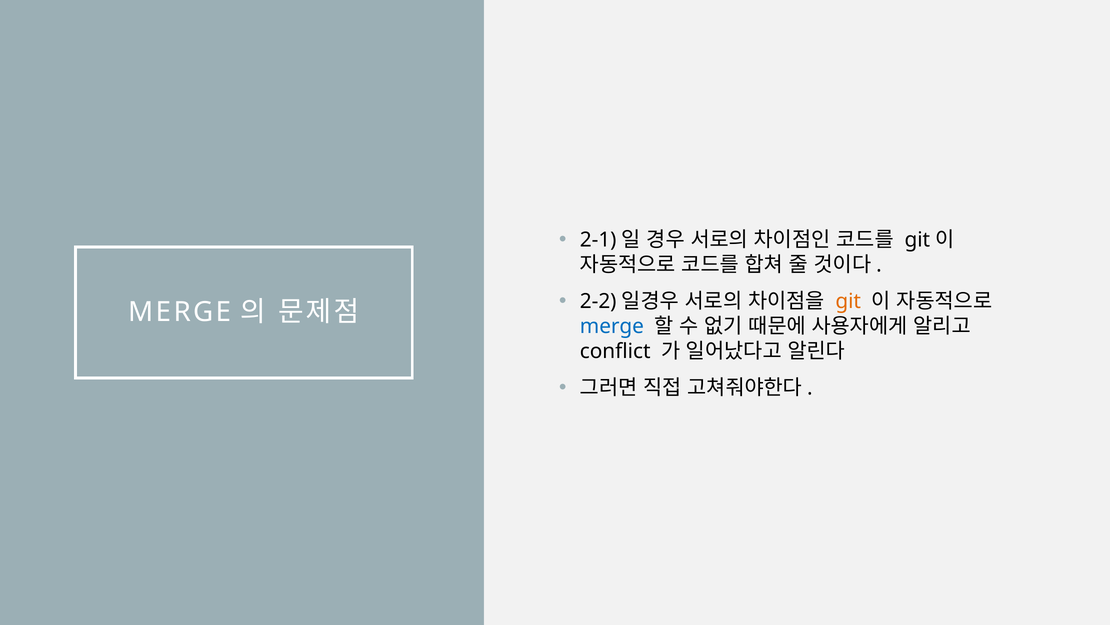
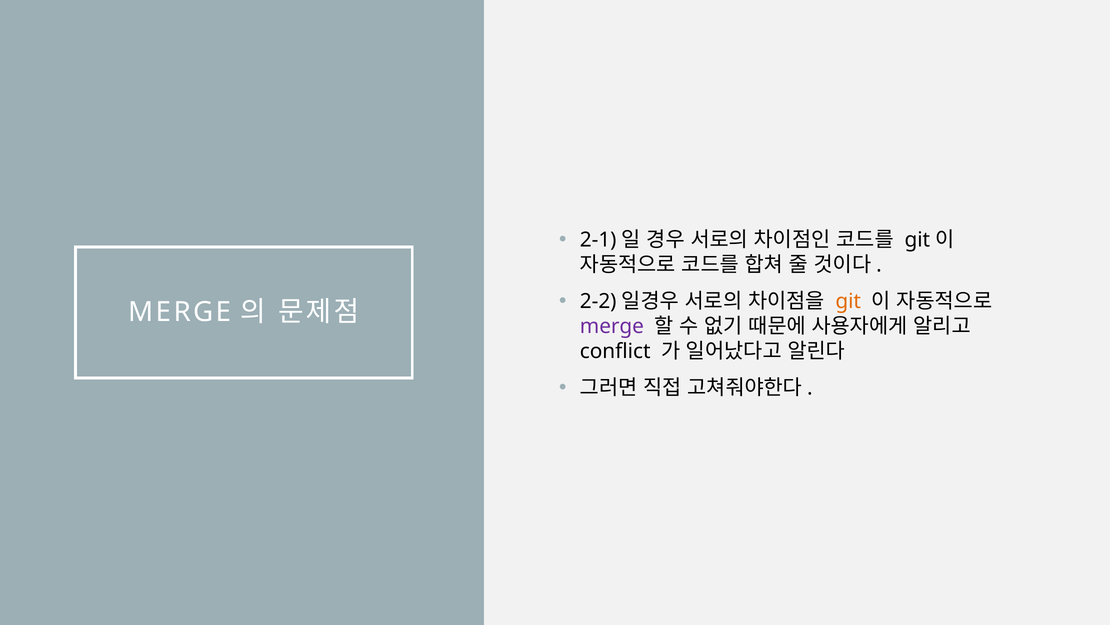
merge colour: blue -> purple (612, 326)
